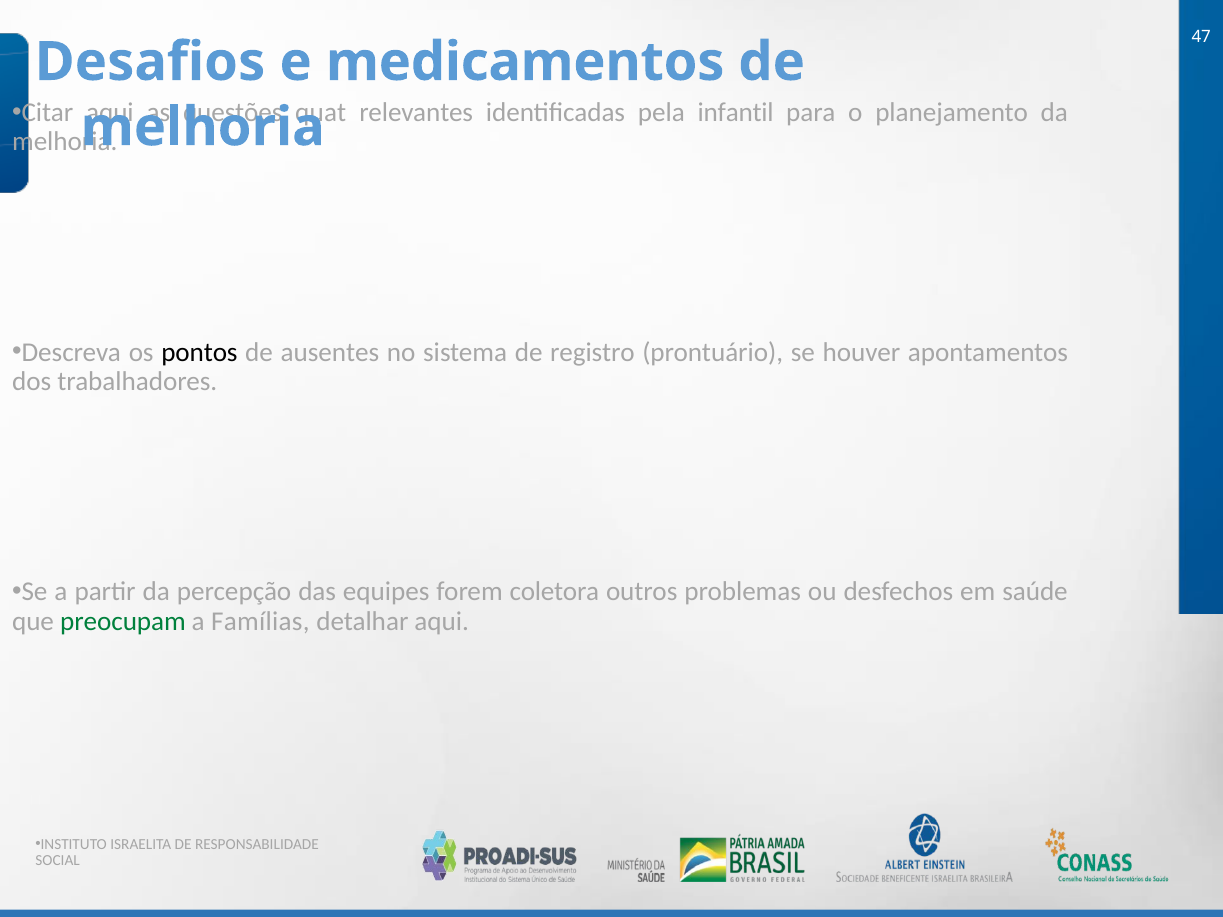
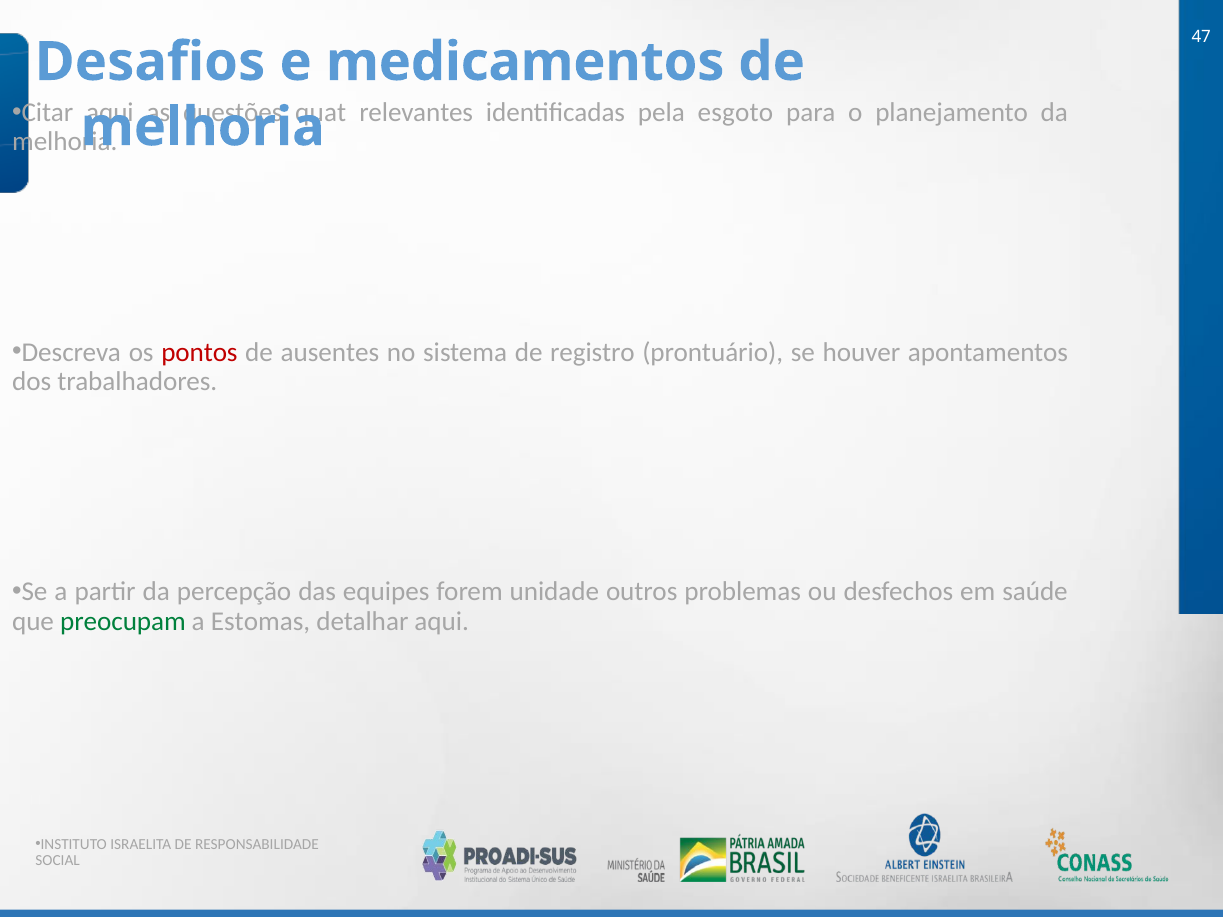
infantil: infantil -> esgoto (735, 113)
pontos colour: black -> red (199, 352)
coletora: coletora -> unidade (554, 592)
Famílias: Famílias -> Estomas (261, 621)
